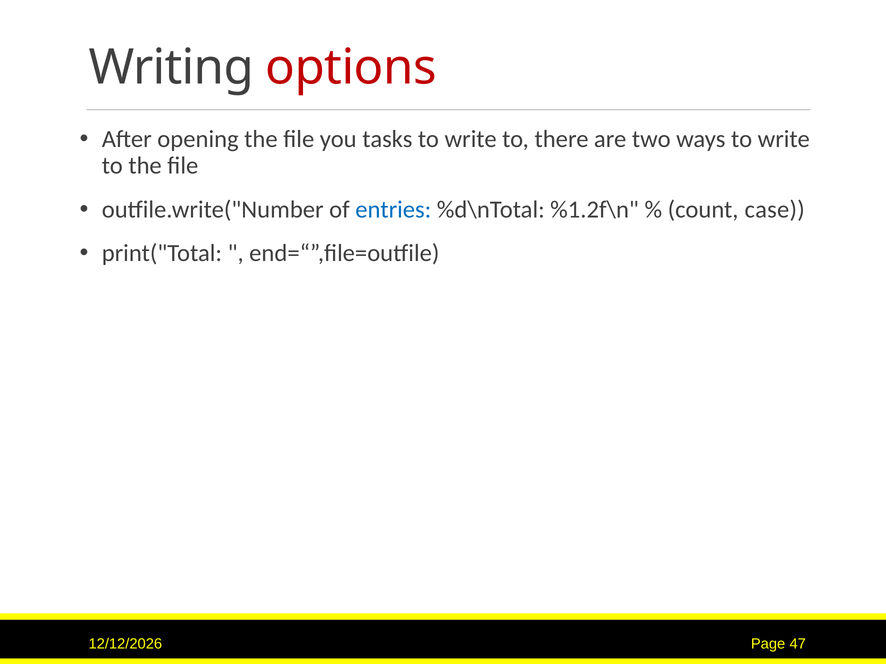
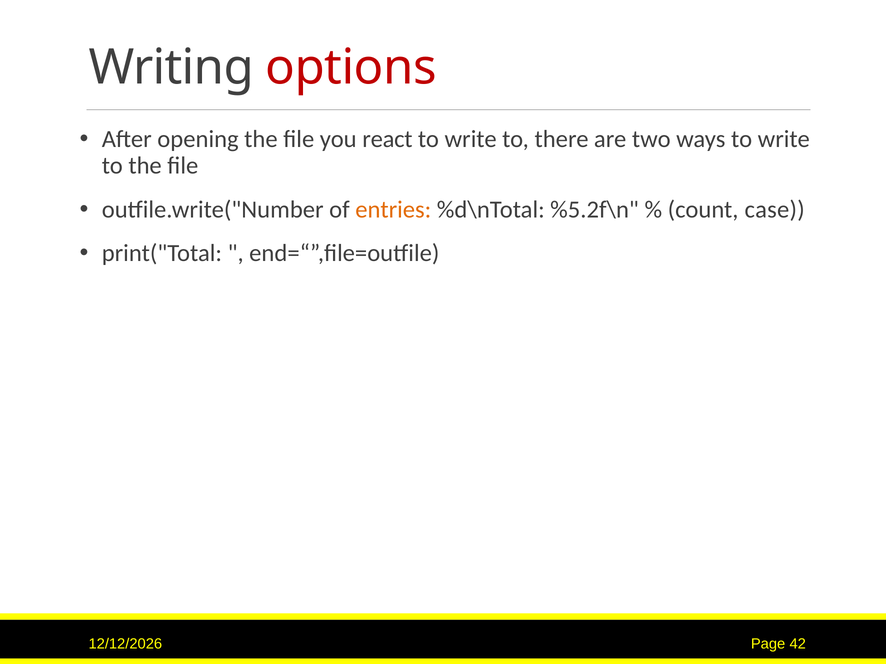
tasks: tasks -> react (387, 139)
entries colour: blue -> orange (393, 210)
%1.2f\n: %1.2f\n -> %5.2f\n (595, 210)
47: 47 -> 42 (798, 645)
